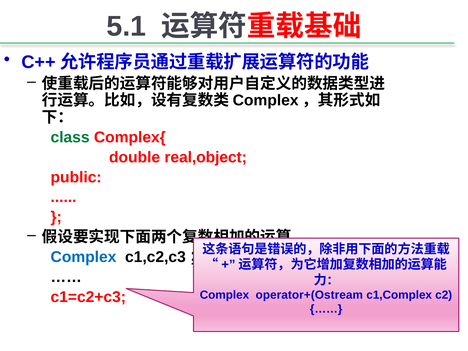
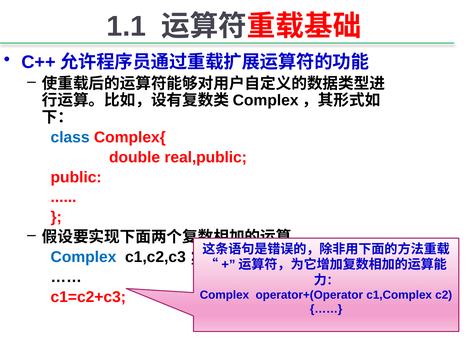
5.1: 5.1 -> 1.1 (126, 26)
class colour: green -> blue (70, 137)
real,object: real,object -> real,public (206, 157)
operator+(Ostream: operator+(Ostream -> operator+(Operator (309, 295)
